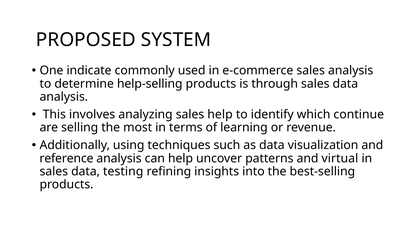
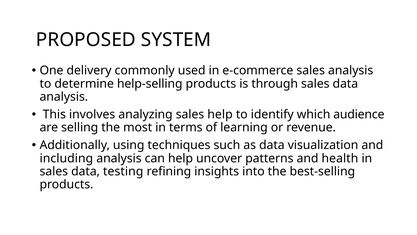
indicate: indicate -> delivery (89, 71)
continue: continue -> audience (359, 114)
reference: reference -> including (66, 158)
virtual: virtual -> health (340, 158)
